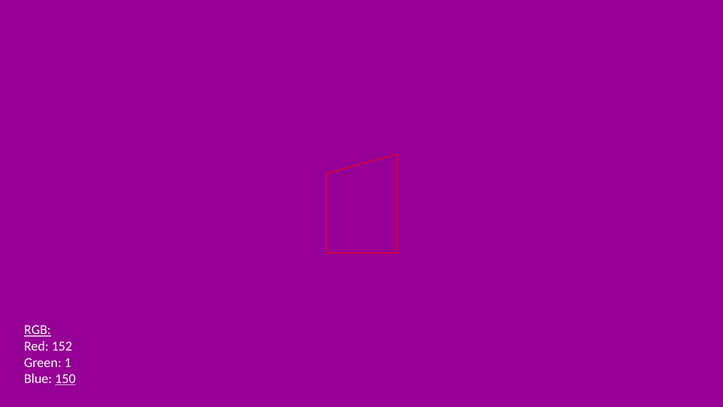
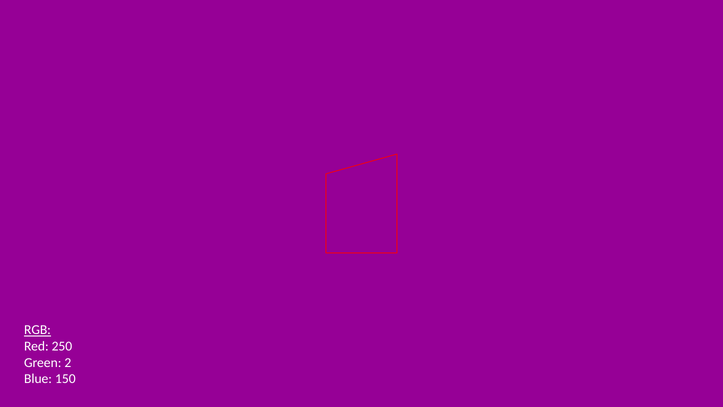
152: 152 -> 250 (62, 346)
1: 1 -> 2 (68, 362)
150 underline: present -> none (65, 379)
